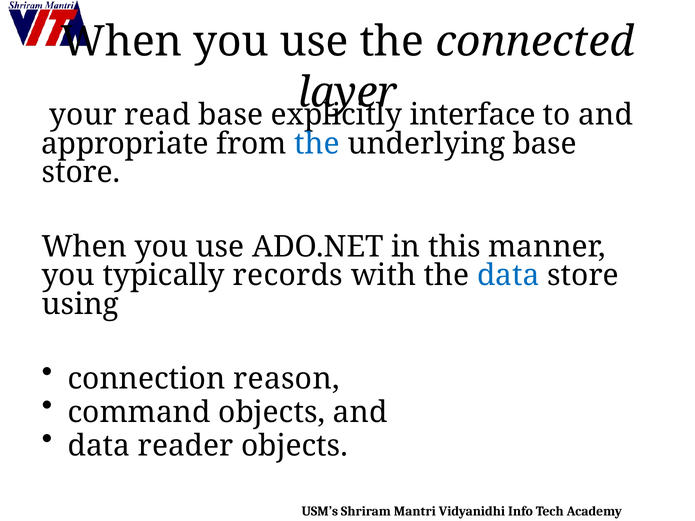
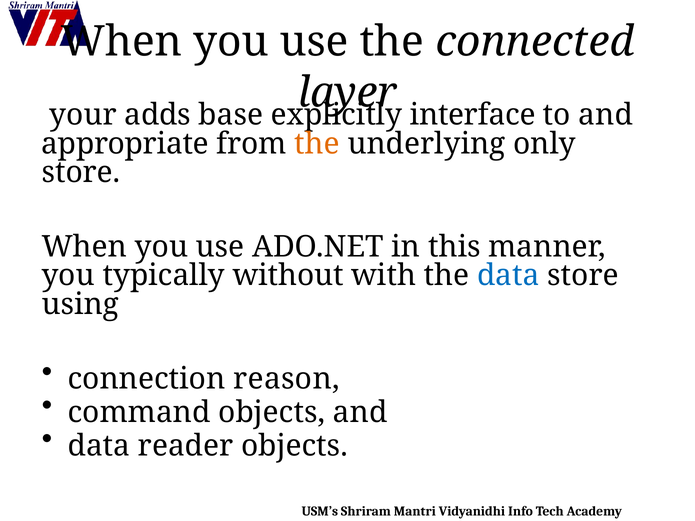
read: read -> adds (158, 115)
the colour: blue -> orange (317, 144)
underlying base: base -> only (545, 144)
records: records -> without (288, 276)
